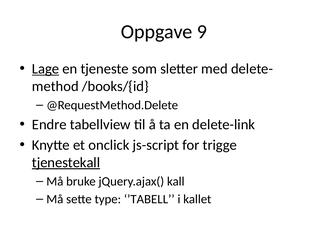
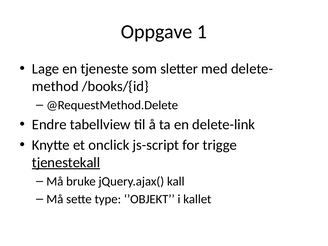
9: 9 -> 1 (202, 32)
Lage underline: present -> none (46, 69)
’TABELL: ’TABELL -> ’OBJEKT (149, 199)
